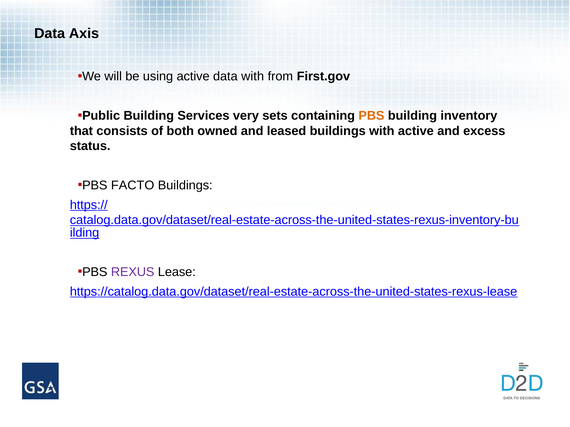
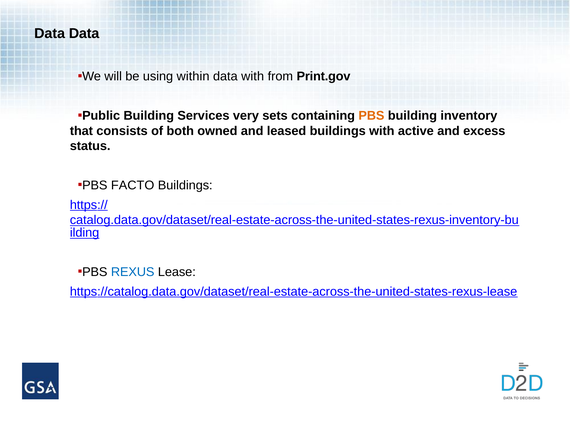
Data Axis: Axis -> Data (84, 34)
using active: active -> within (193, 77)
First.gov: First.gov -> Print.gov (324, 77)
REXUS colour: purple -> blue (133, 272)
